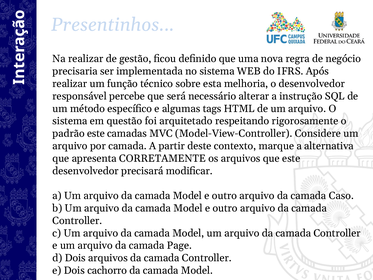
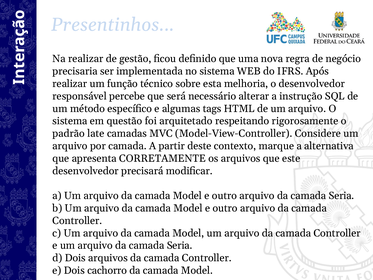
padrão este: este -> late (96, 133)
Caso: Caso -> Seria (341, 196)
Page: Page -> Seria (180, 245)
